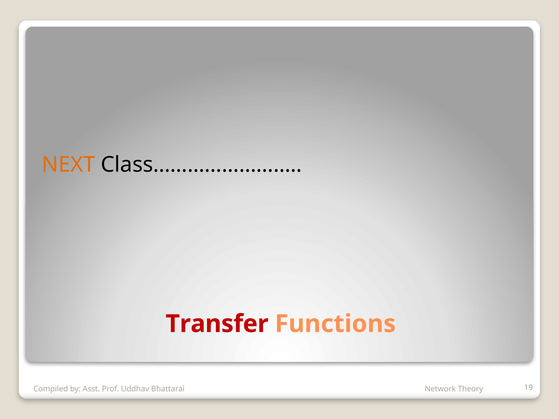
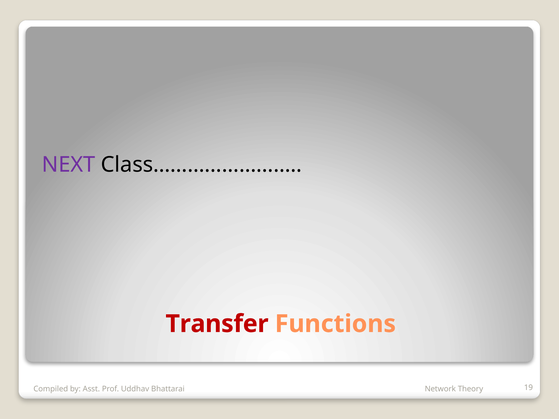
NEXT colour: orange -> purple (69, 165)
